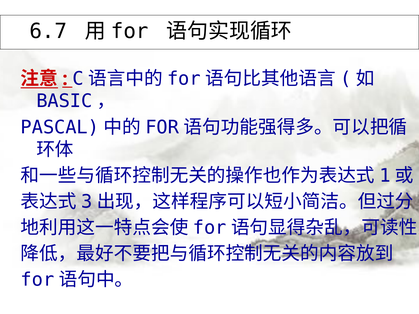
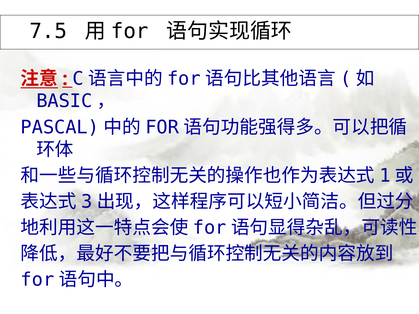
6.7: 6.7 -> 7.5 (48, 31)
